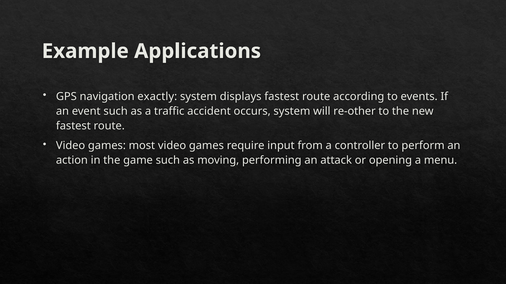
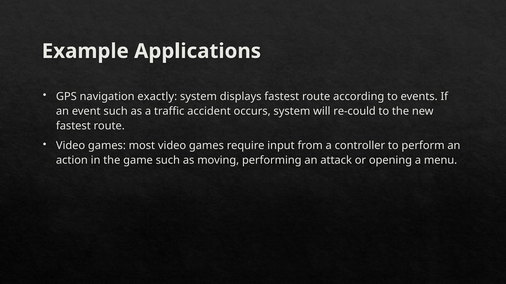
re-other: re-other -> re-could (355, 111)
